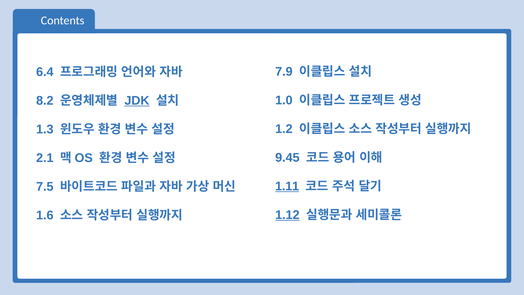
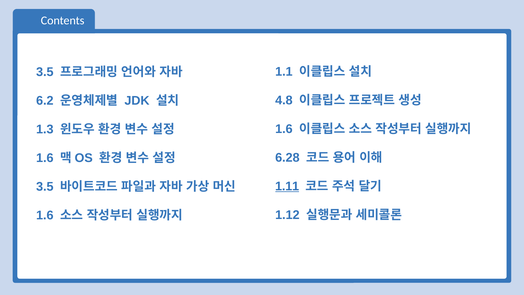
7.9: 7.9 -> 1.1 (284, 72)
6.4: 6.4 -> 3.5 (45, 72)
1.0: 1.0 -> 4.8 (284, 100)
8.2: 8.2 -> 6.2 (45, 101)
JDK underline: present -> none (137, 101)
1.2: 1.2 -> 1.6 (284, 129)
9.45: 9.45 -> 6.28 (287, 158)
2.1: 2.1 -> 1.6 (45, 158)
7.5: 7.5 -> 3.5 (45, 187)
1.12 underline: present -> none (287, 215)
